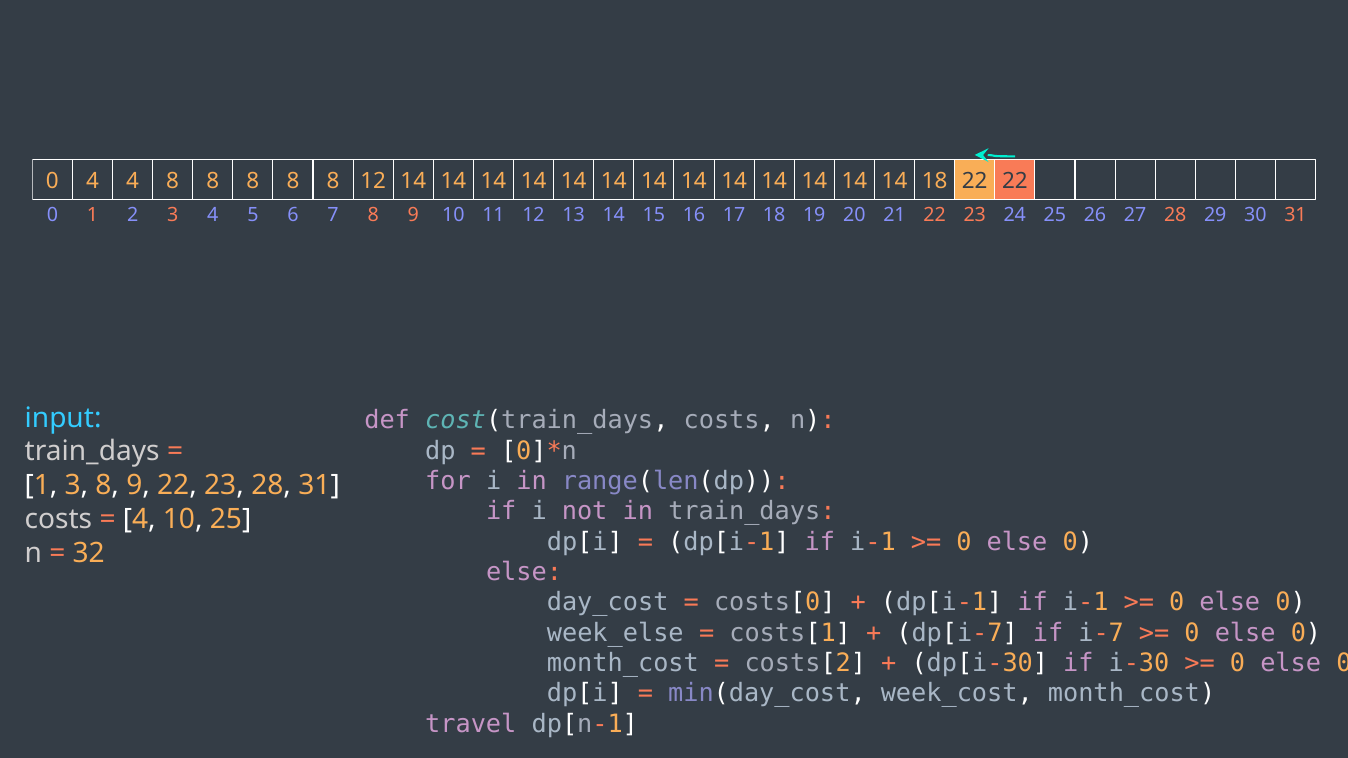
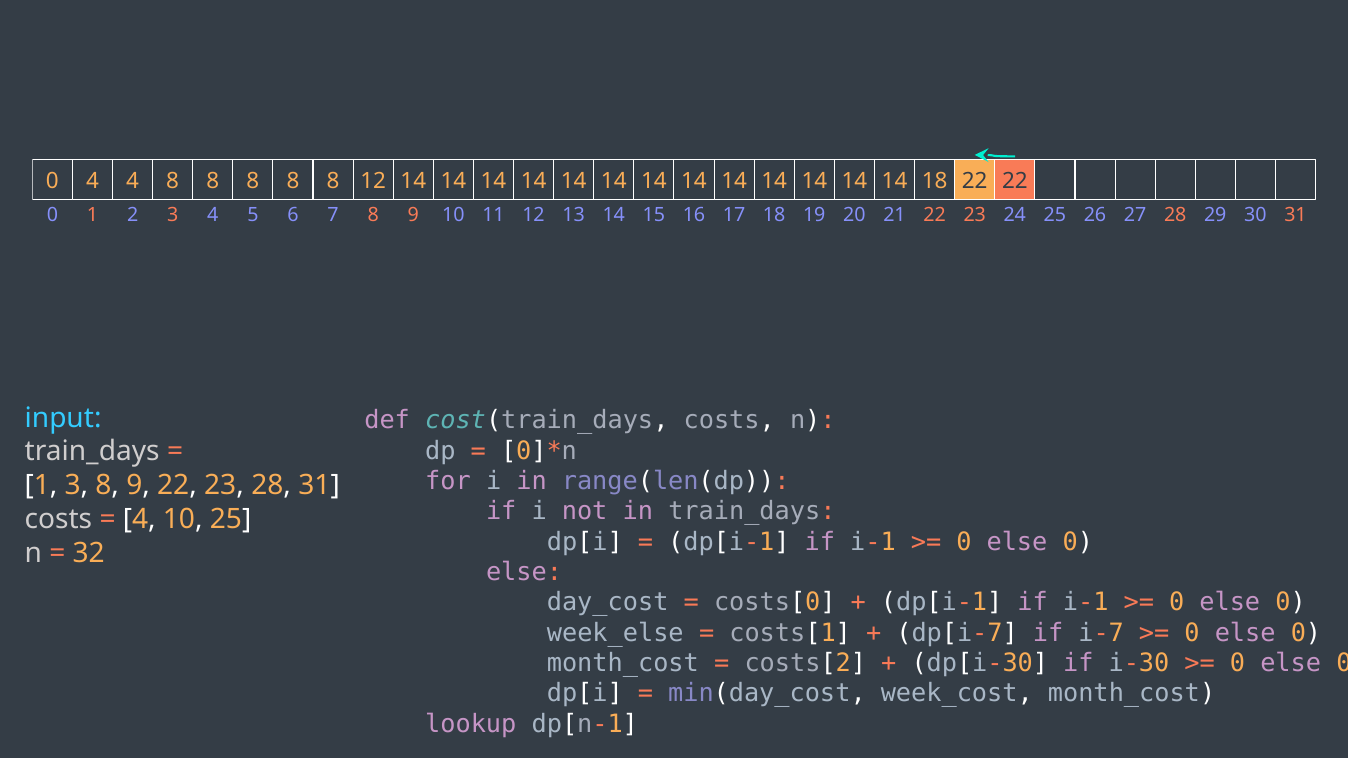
travel: travel -> lookup (471, 724)
